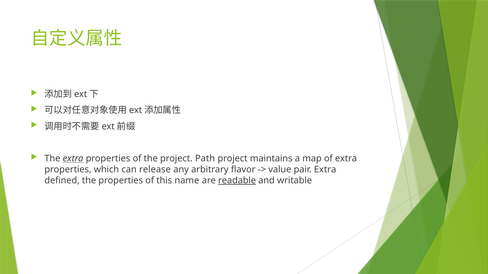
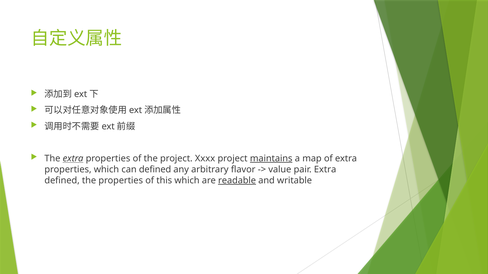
Path: Path -> Xxxx (205, 159)
maintains underline: none -> present (271, 159)
can release: release -> defined (155, 170)
this name: name -> which (187, 181)
